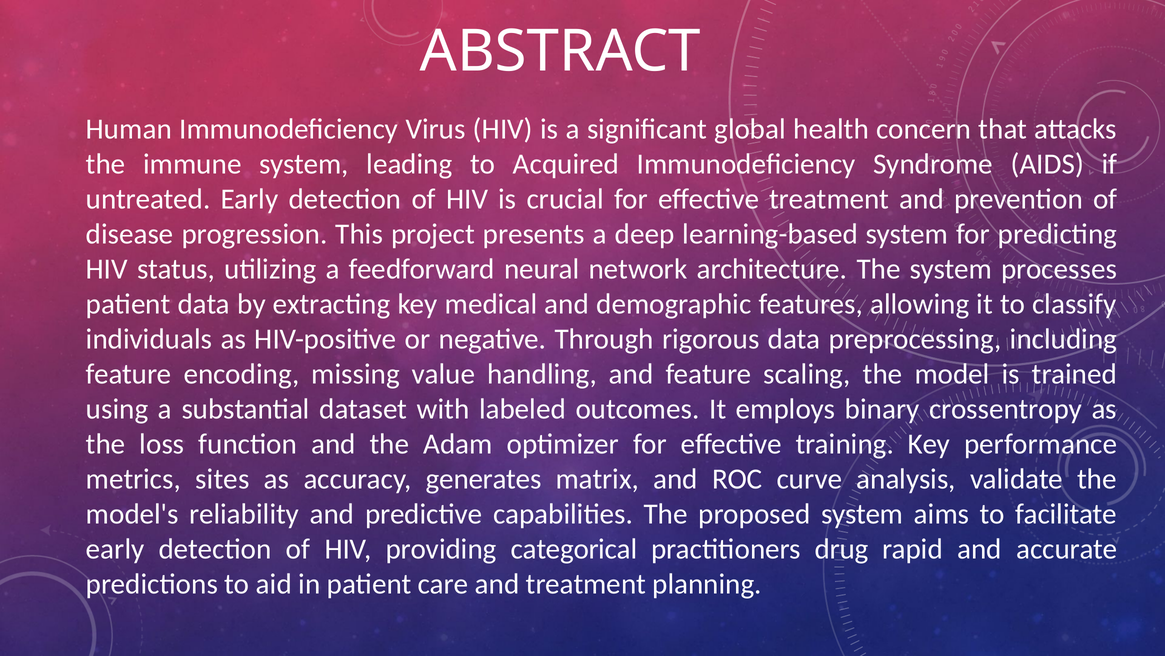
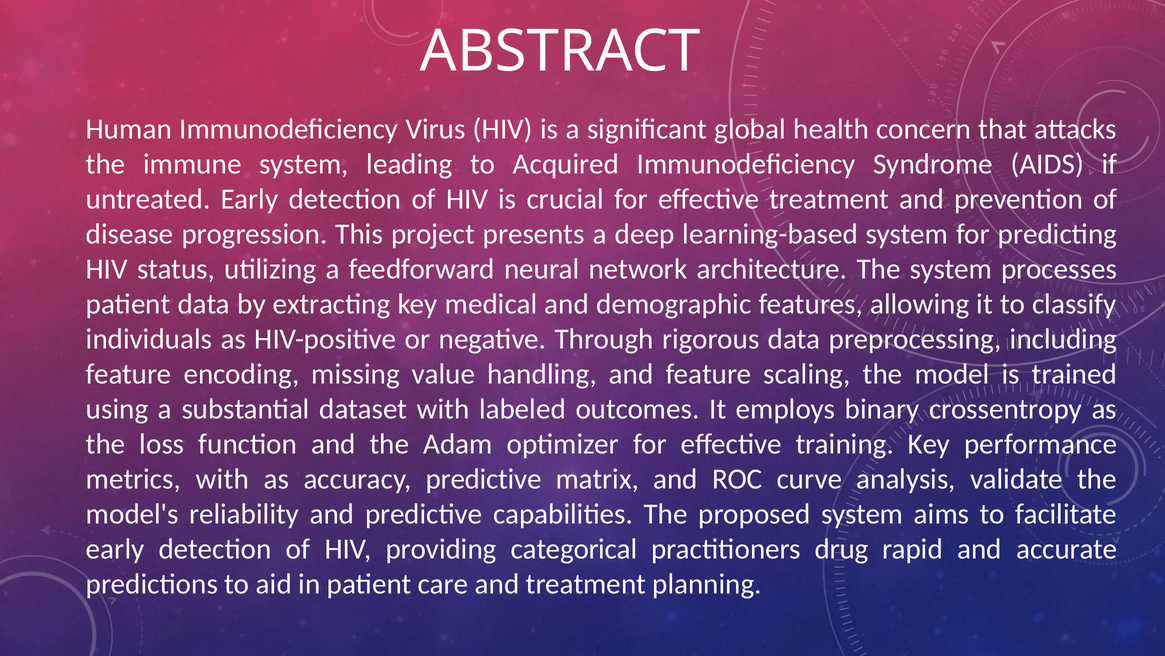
metrics sites: sites -> with (222, 479)
accuracy generates: generates -> predictive (484, 479)
